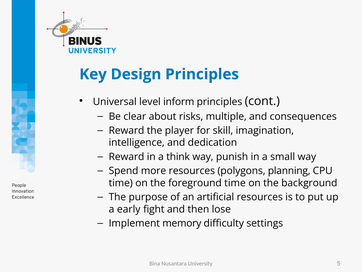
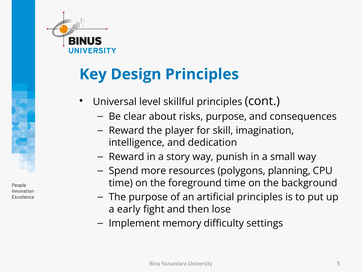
inform: inform -> skillful (179, 102)
risks multiple: multiple -> purpose (226, 116)
think: think -> story (178, 157)
artificial resources: resources -> principles (260, 197)
